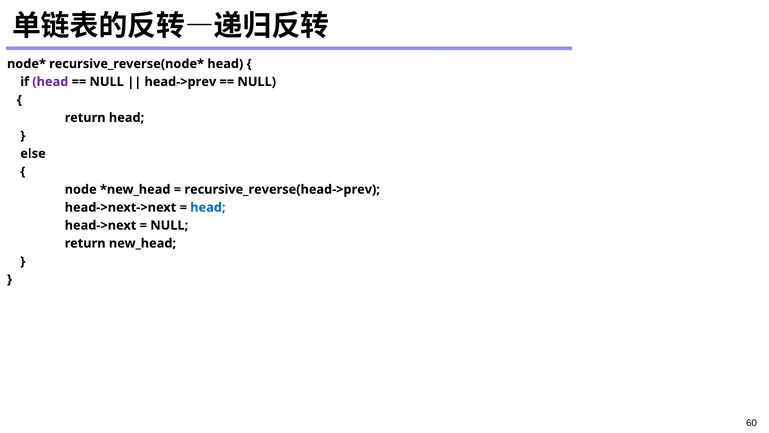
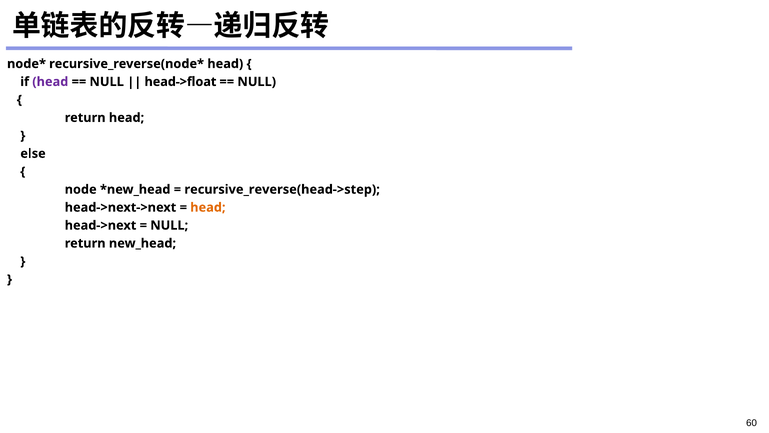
head->prev: head->prev -> head->float (180, 82)
recursive_reverse(head->prev: recursive_reverse(head->prev -> recursive_reverse(head->step (282, 189)
head colour: blue -> orange (208, 207)
